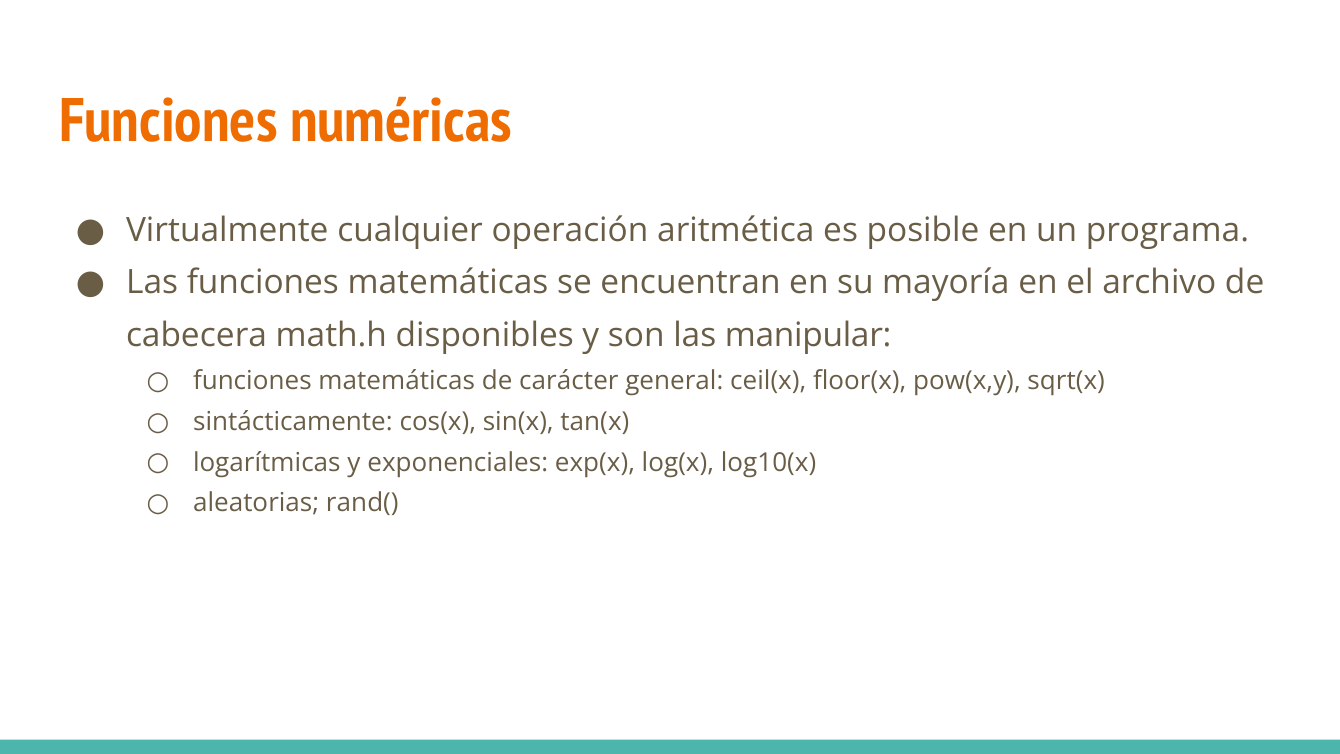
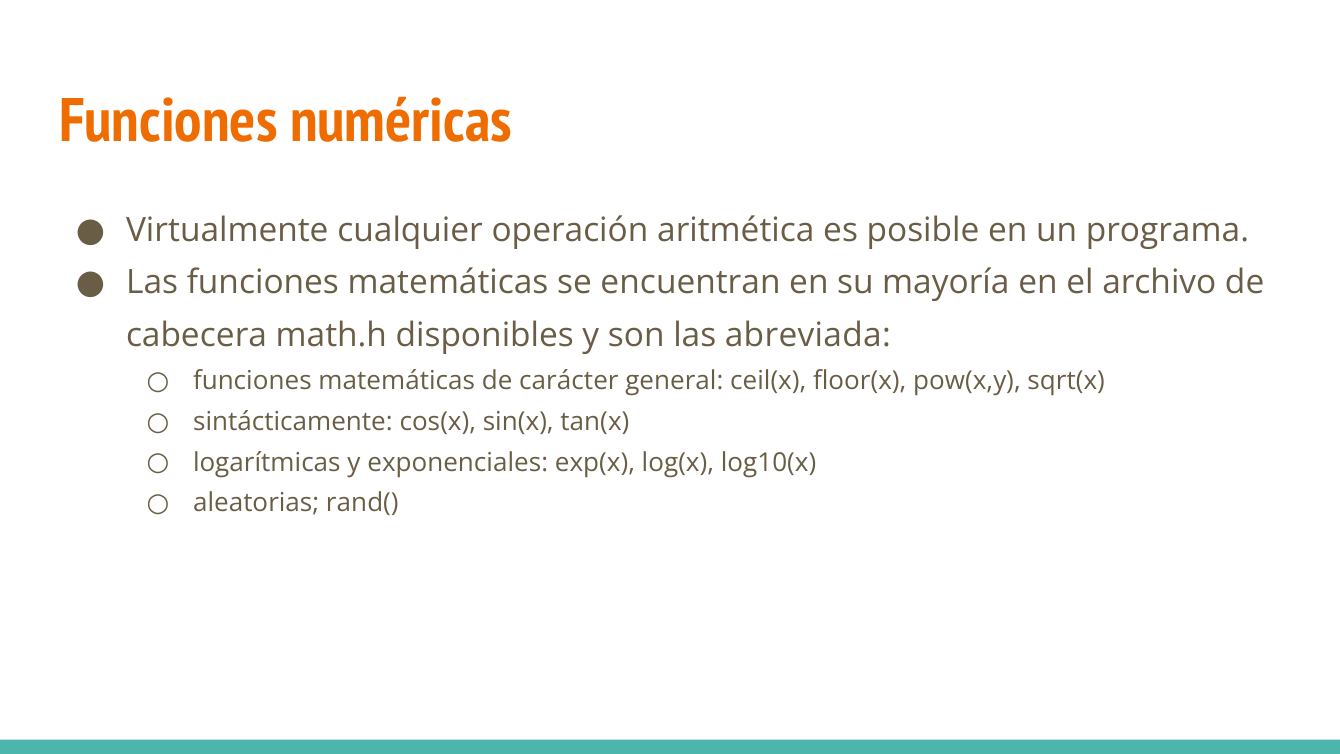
manipular: manipular -> abreviada (808, 335)
